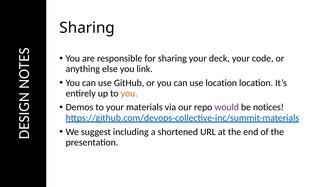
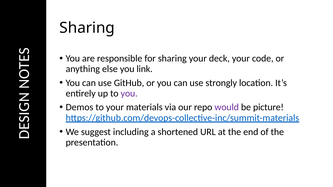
use location: location -> strongly (221, 83)
you colour: orange -> purple (129, 94)
notices: notices -> picture (268, 107)
